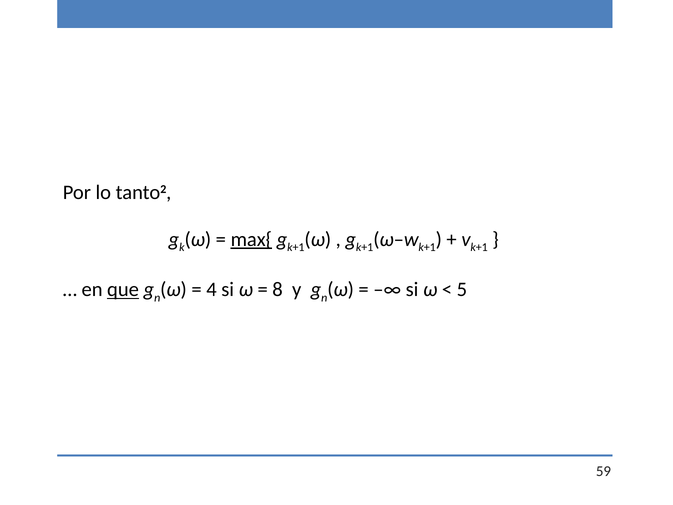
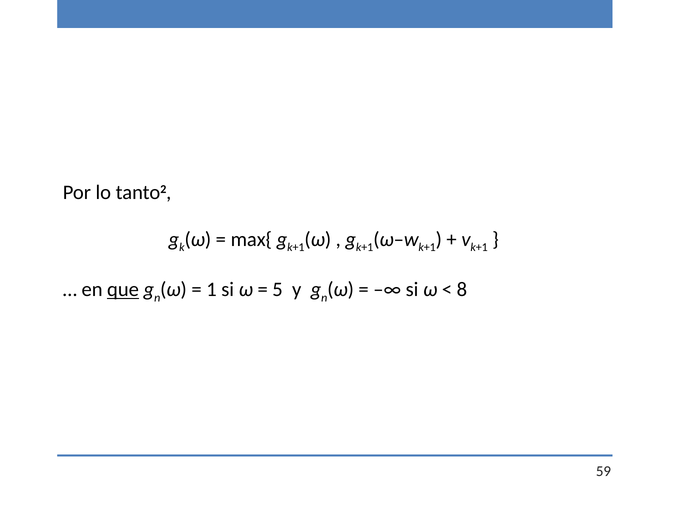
max{ underline: present -> none (251, 239)
4: 4 -> 1 (211, 289)
8: 8 -> 5 (278, 289)
5: 5 -> 8 (462, 289)
